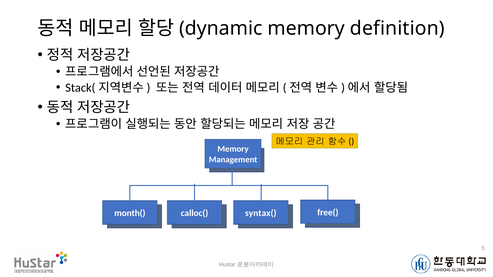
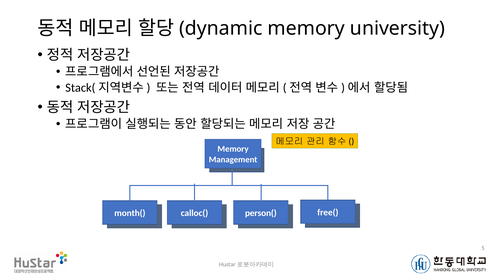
definition: definition -> university (397, 28)
syntax(: syntax( -> person( (261, 213)
